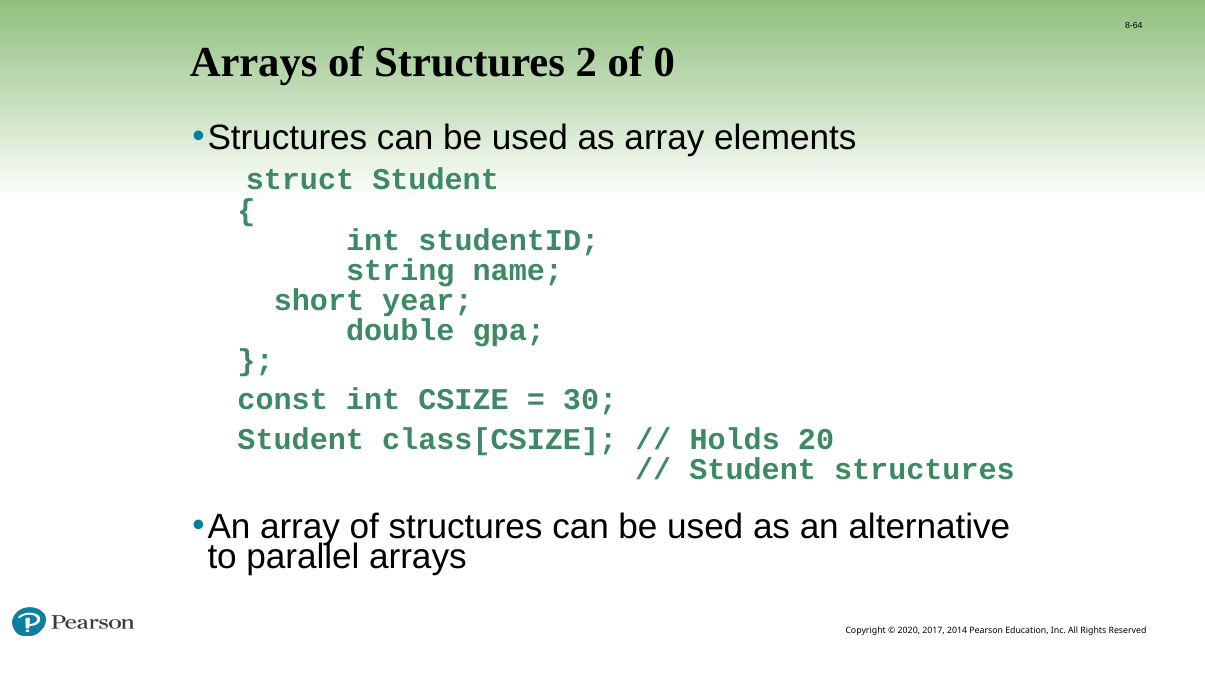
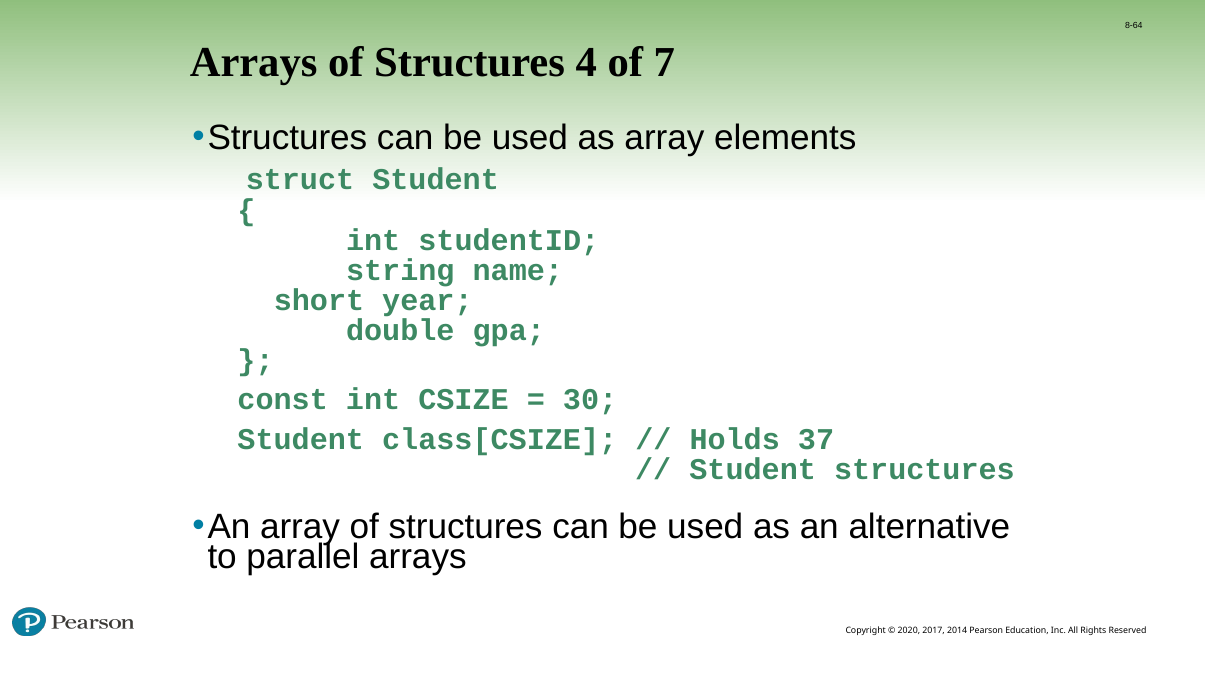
2: 2 -> 4 (586, 63)
0: 0 -> 7 (664, 63)
20: 20 -> 37 (816, 439)
